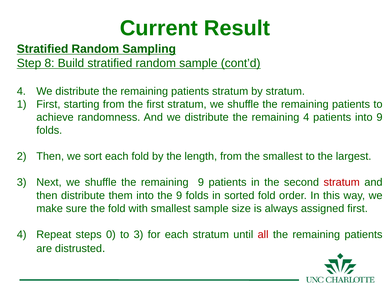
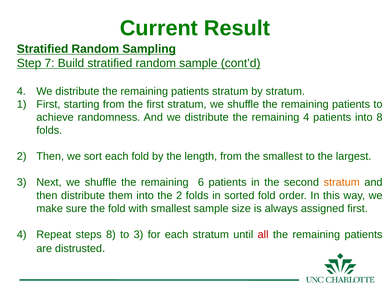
8: 8 -> 7 (50, 63)
into 9: 9 -> 8 (379, 117)
remaining 9: 9 -> 6 (201, 182)
stratum colour: red -> orange (342, 182)
the 9: 9 -> 2 (179, 195)
steps 0: 0 -> 8 (111, 234)
